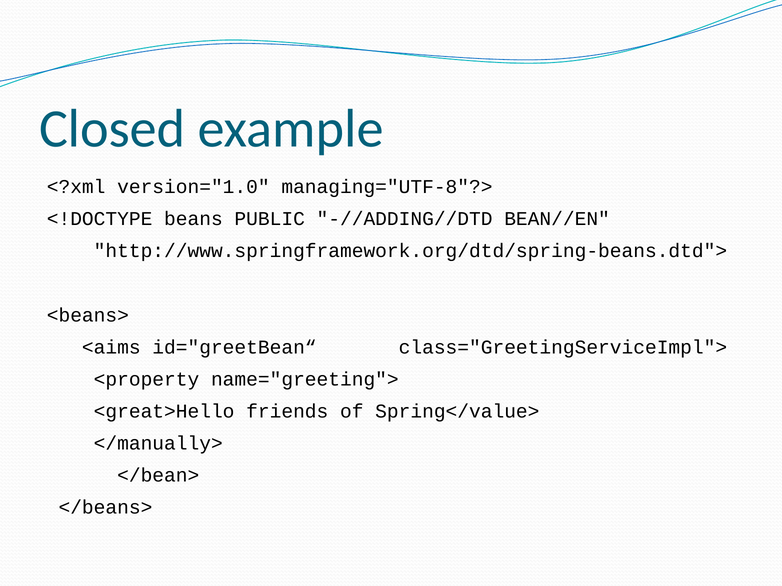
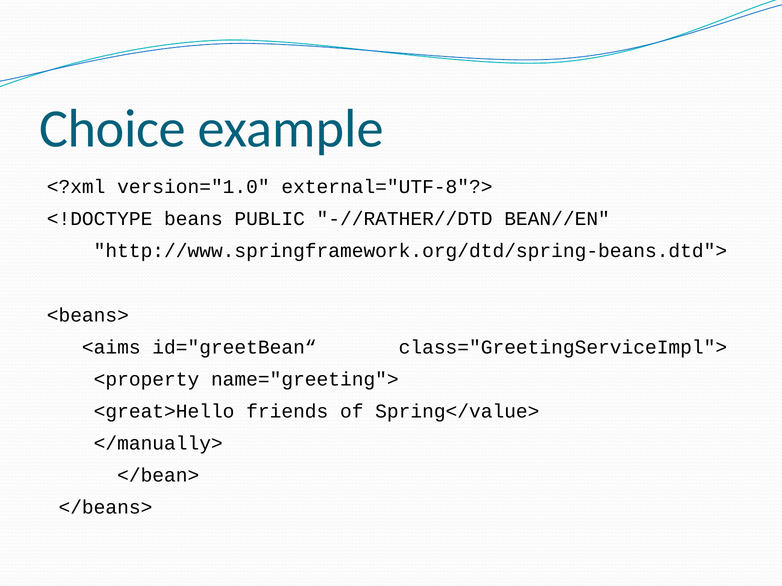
Closed: Closed -> Choice (112, 129)
managing="UTF-8"?>: managing="UTF-8"?> -> external="UTF-8"?> (387, 187)
-//ADDING//DTD: -//ADDING//DTD -> -//RATHER//DTD (405, 219)
